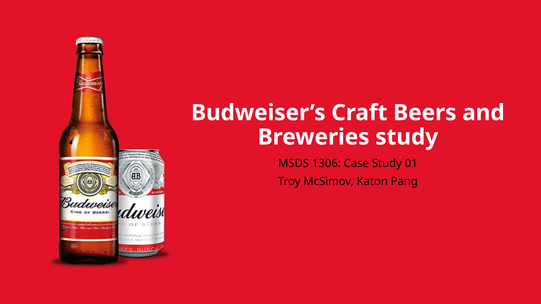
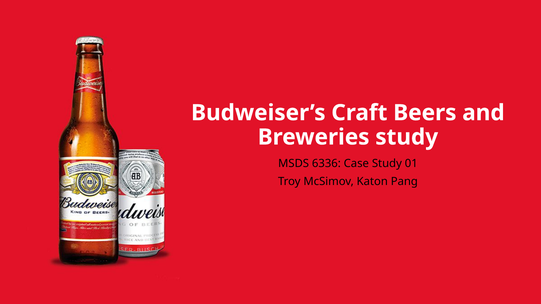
1306: 1306 -> 6336 (326, 164)
